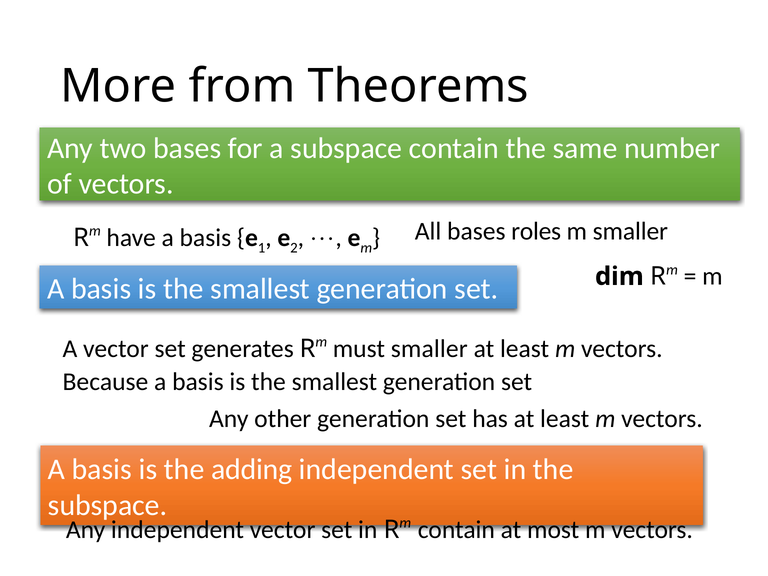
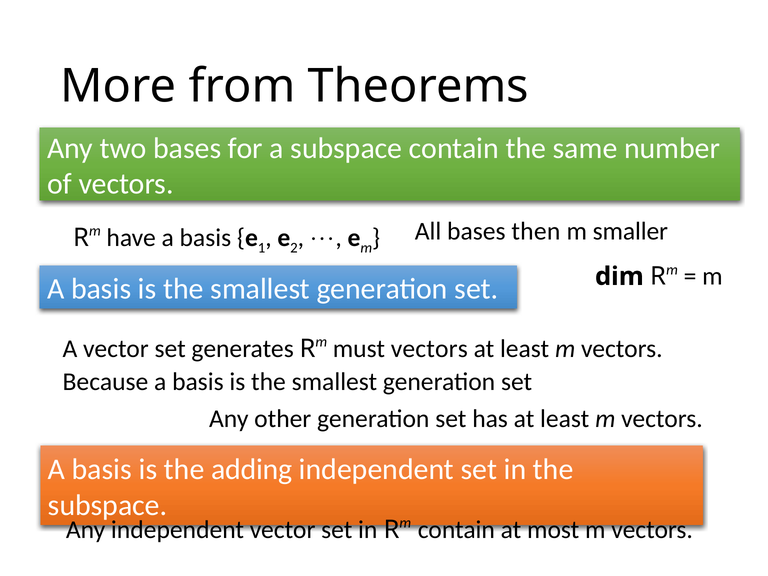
roles: roles -> then (536, 231)
must smaller: smaller -> vectors (429, 349)
